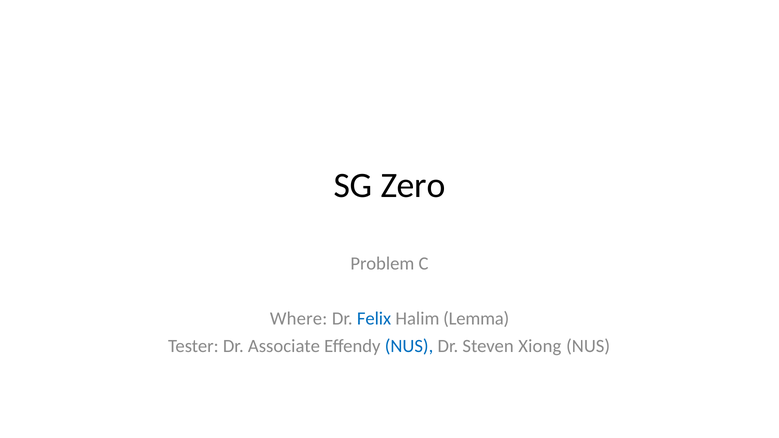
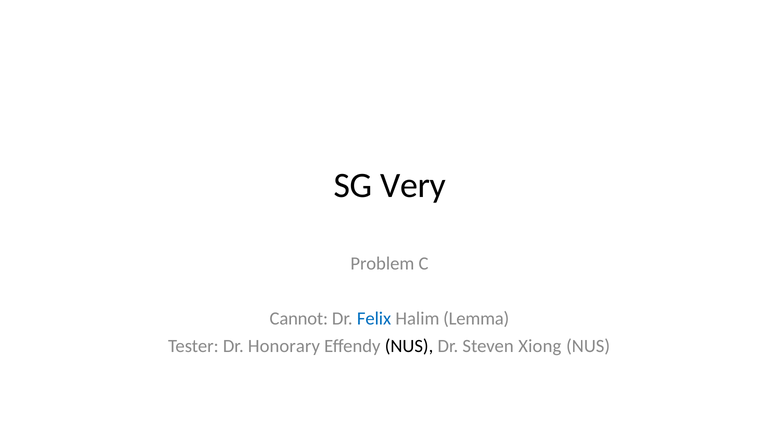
Zero: Zero -> Very (413, 186)
Where: Where -> Cannot (299, 319)
Associate: Associate -> Honorary (284, 346)
NUS colour: blue -> black (409, 346)
